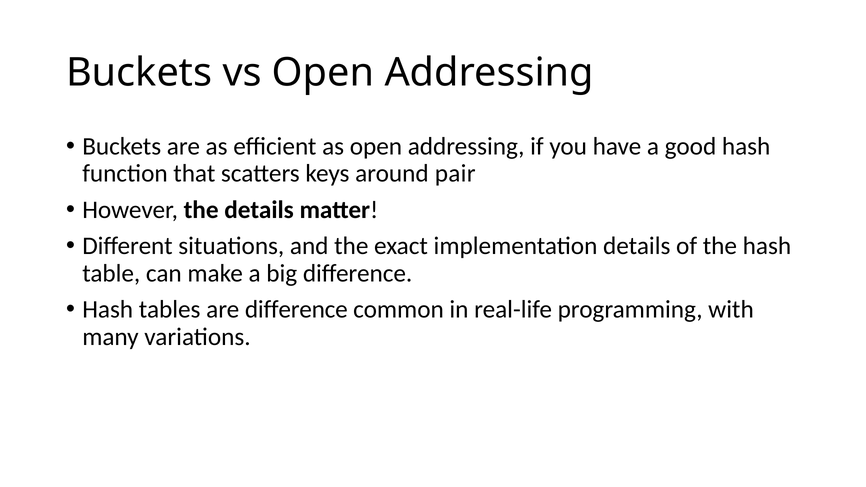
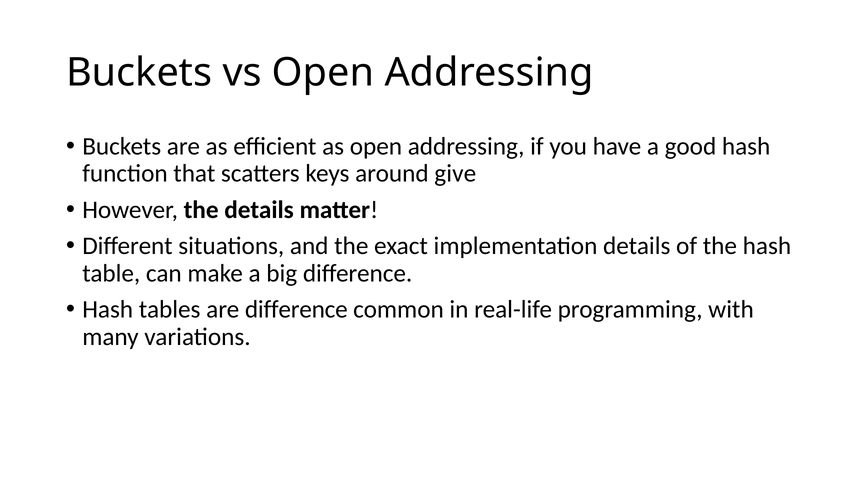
pair: pair -> give (455, 174)
